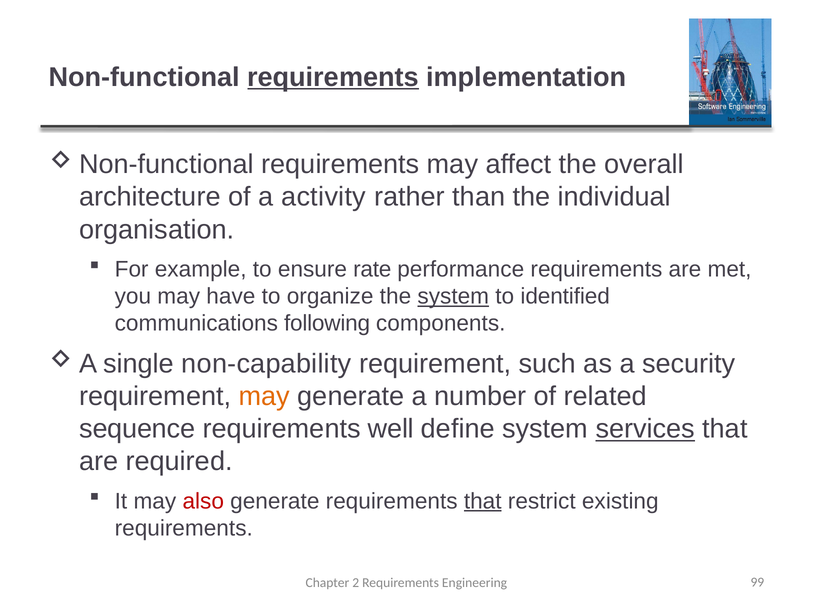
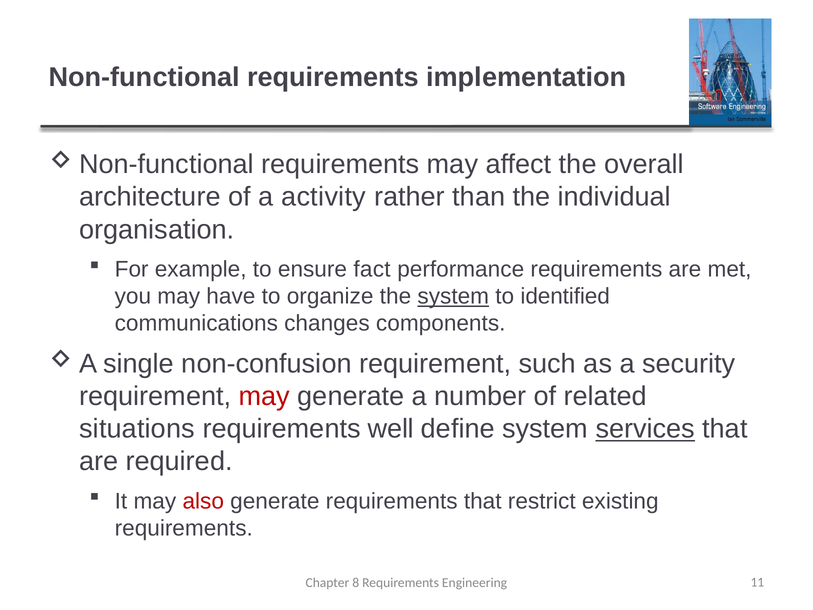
requirements underline: present -> none (333, 77)
rate: rate -> fact (372, 269)
following: following -> changes (327, 323)
non-capability: non-capability -> non-confusion (267, 364)
may colour: orange -> red (264, 396)
sequence: sequence -> situations (137, 429)
that underline: present -> none (483, 501)
2: 2 -> 8 (356, 582)
99: 99 -> 11 (757, 582)
